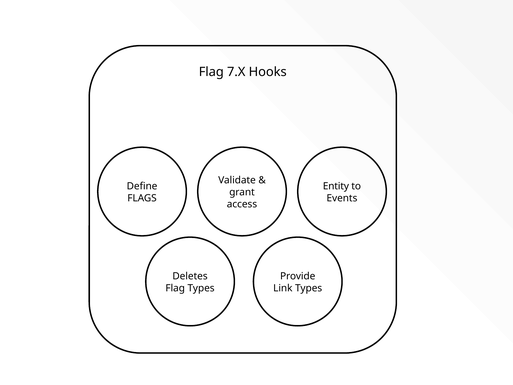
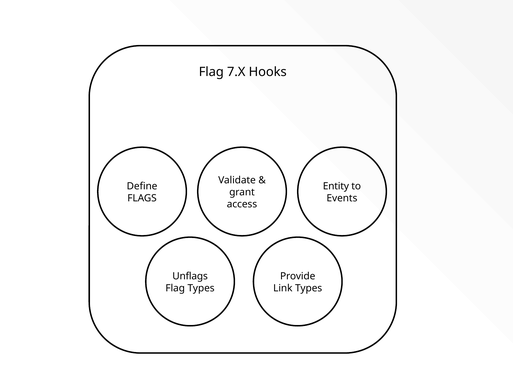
Deletes: Deletes -> Unflags (190, 276)
